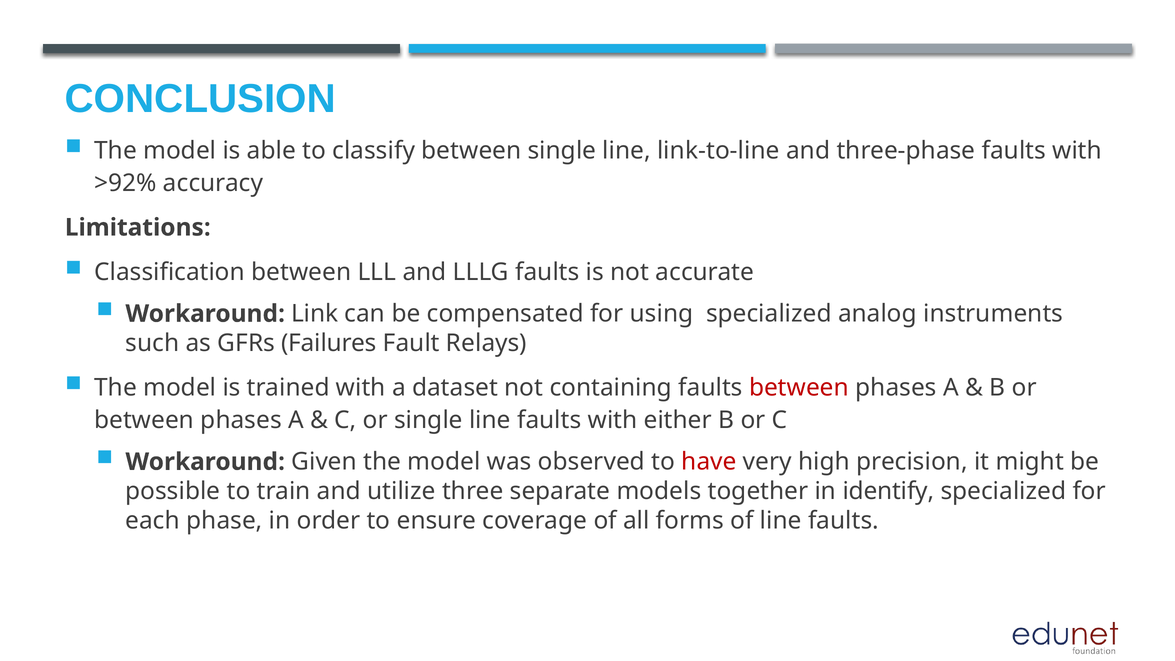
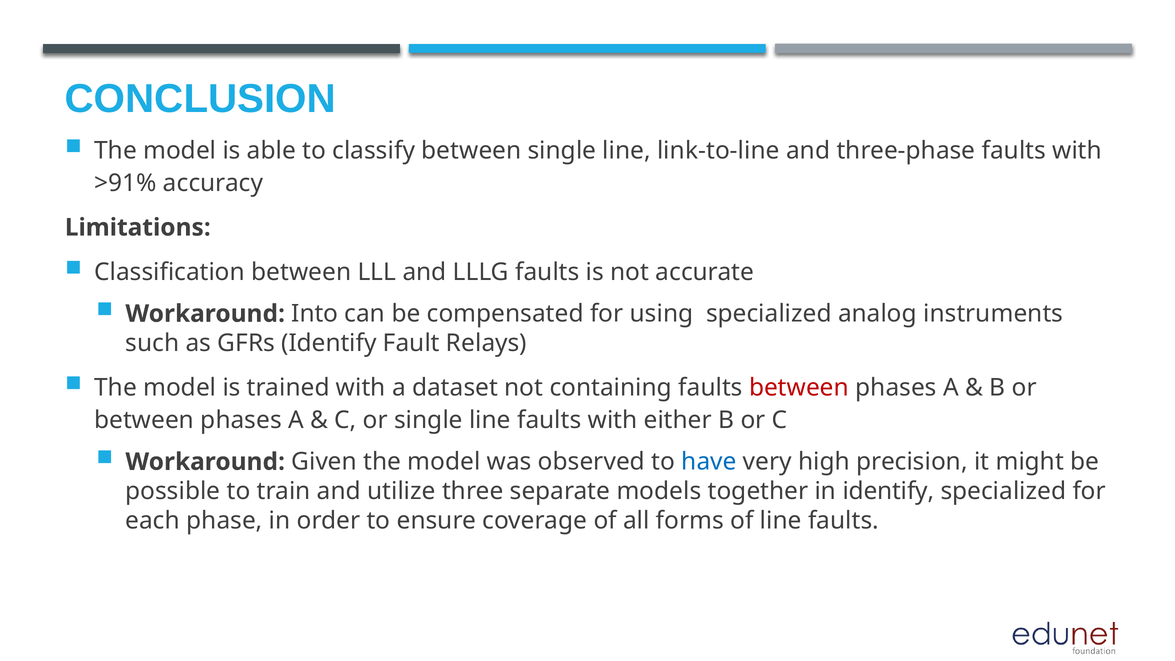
>92%: >92% -> >91% (125, 183)
Link: Link -> Into (315, 314)
GFRs Failures: Failures -> Identify (329, 343)
have colour: red -> blue (709, 462)
